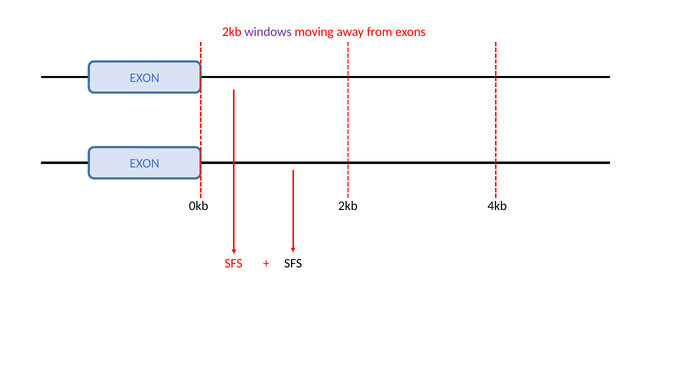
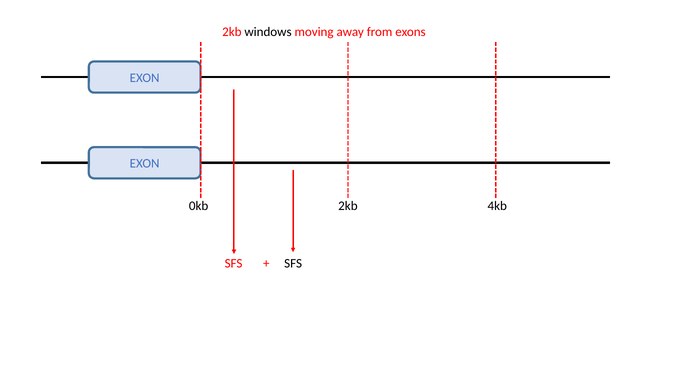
windows colour: purple -> black (268, 32)
